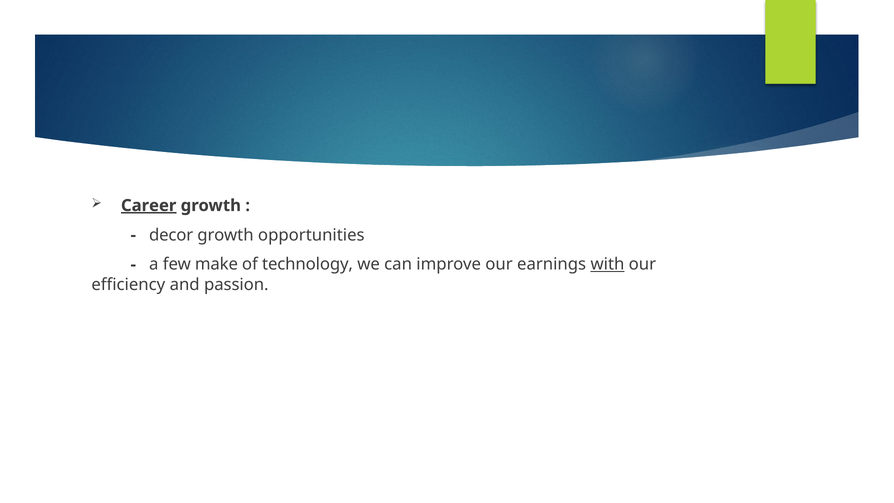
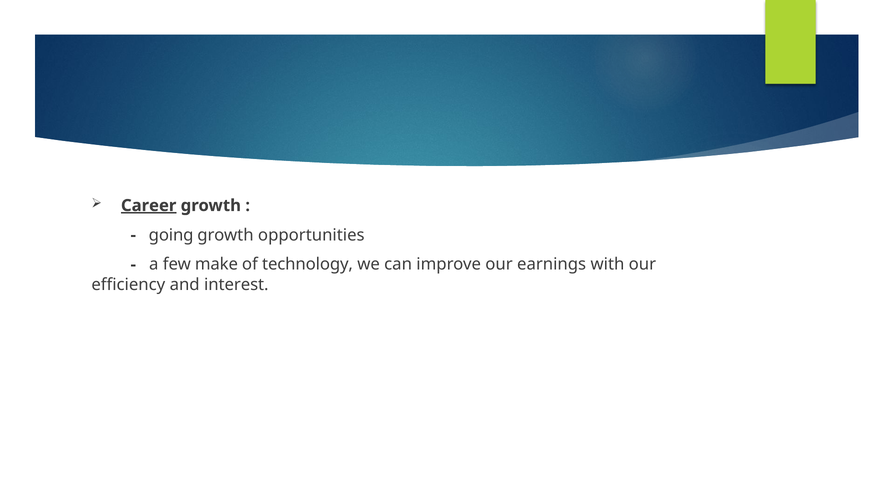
decor: decor -> going (171, 235)
with underline: present -> none (607, 264)
passion: passion -> interest (236, 284)
